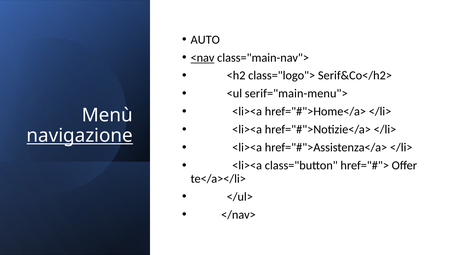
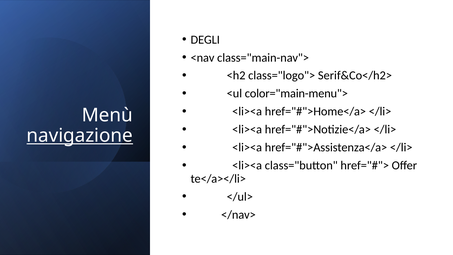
AUTO: AUTO -> DEGLI (205, 40)
<nav underline: present -> none (203, 58)
serif="main-menu">: serif="main-menu"> -> color="main-menu"> (296, 94)
